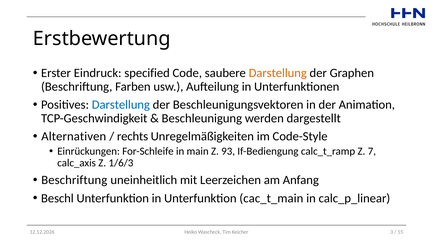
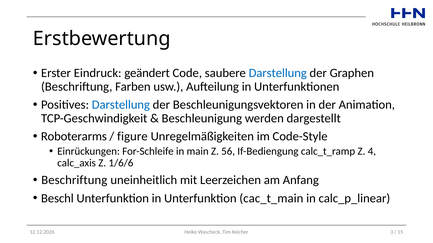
specified: specified -> geändert (147, 73)
Darstellung colour: orange -> blue (278, 73)
Alternativen: Alternativen -> Roboterarms (74, 137)
rechts: rechts -> figure (132, 137)
93: 93 -> 56 (228, 152)
7: 7 -> 4 (372, 152)
1/6/3: 1/6/3 -> 1/6/6 (121, 163)
